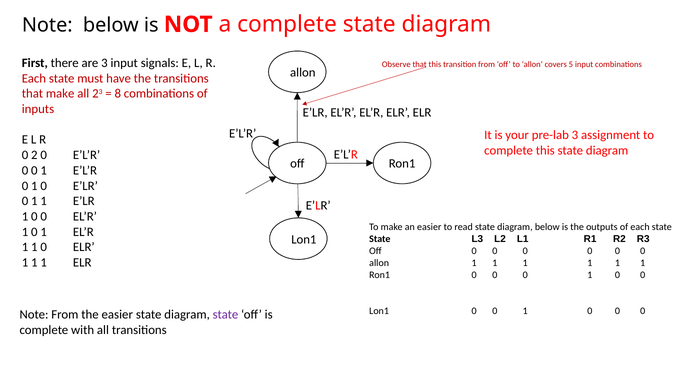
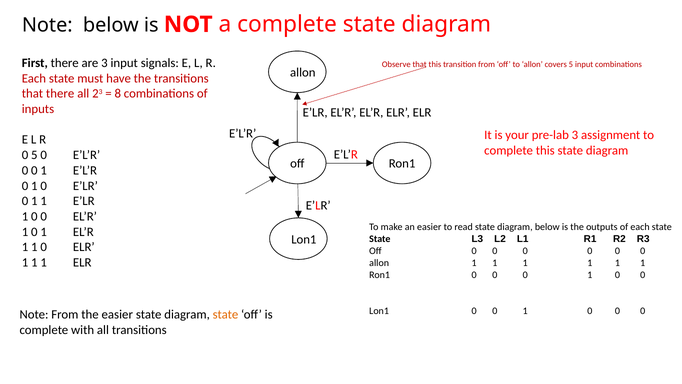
that make: make -> there (60, 94)
0 2: 2 -> 5 (34, 155)
state colour: purple -> orange (225, 314)
